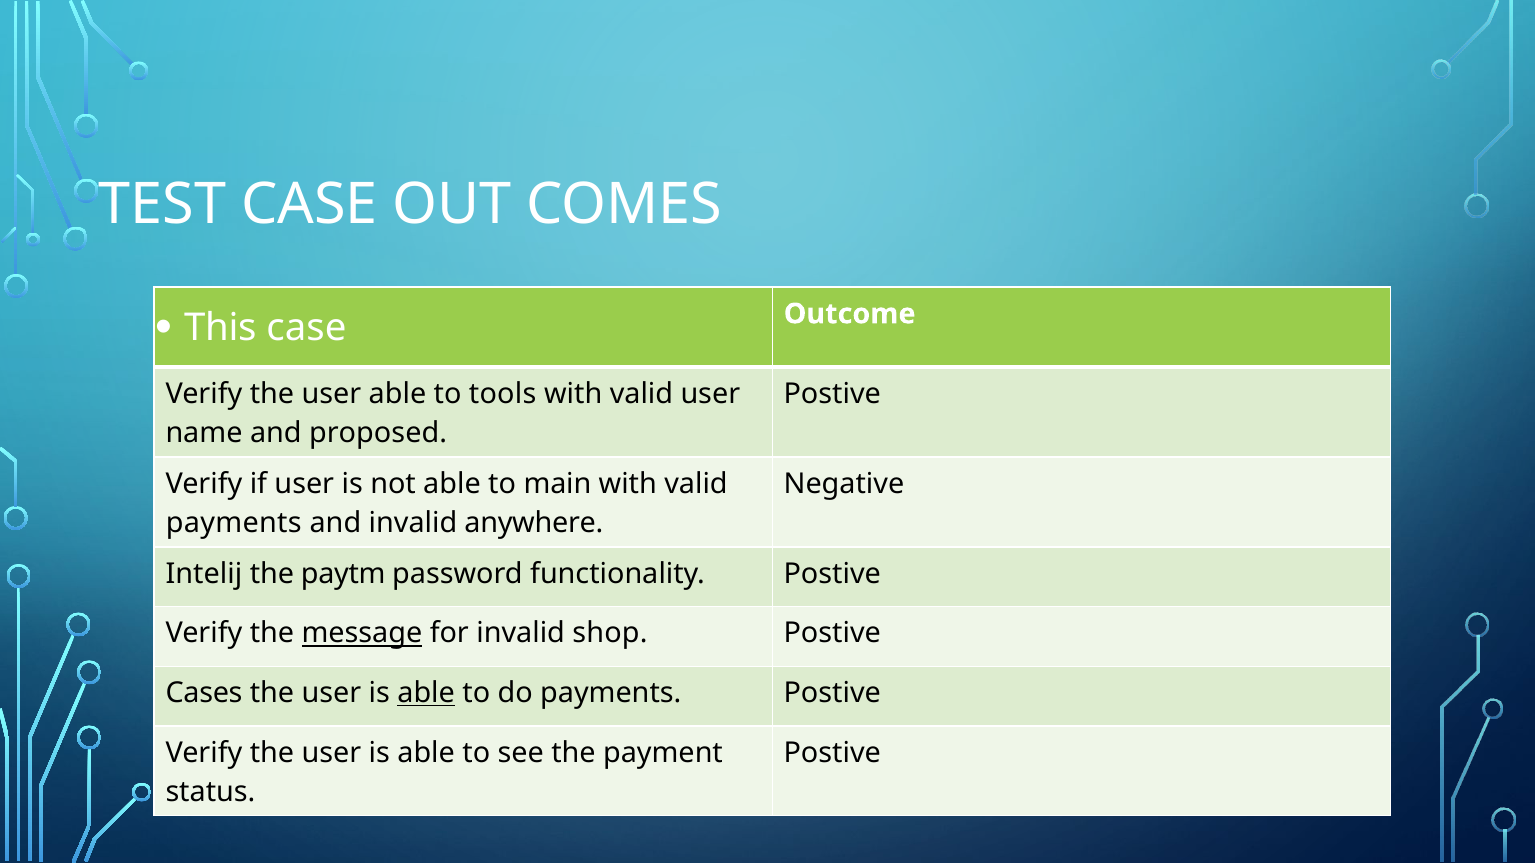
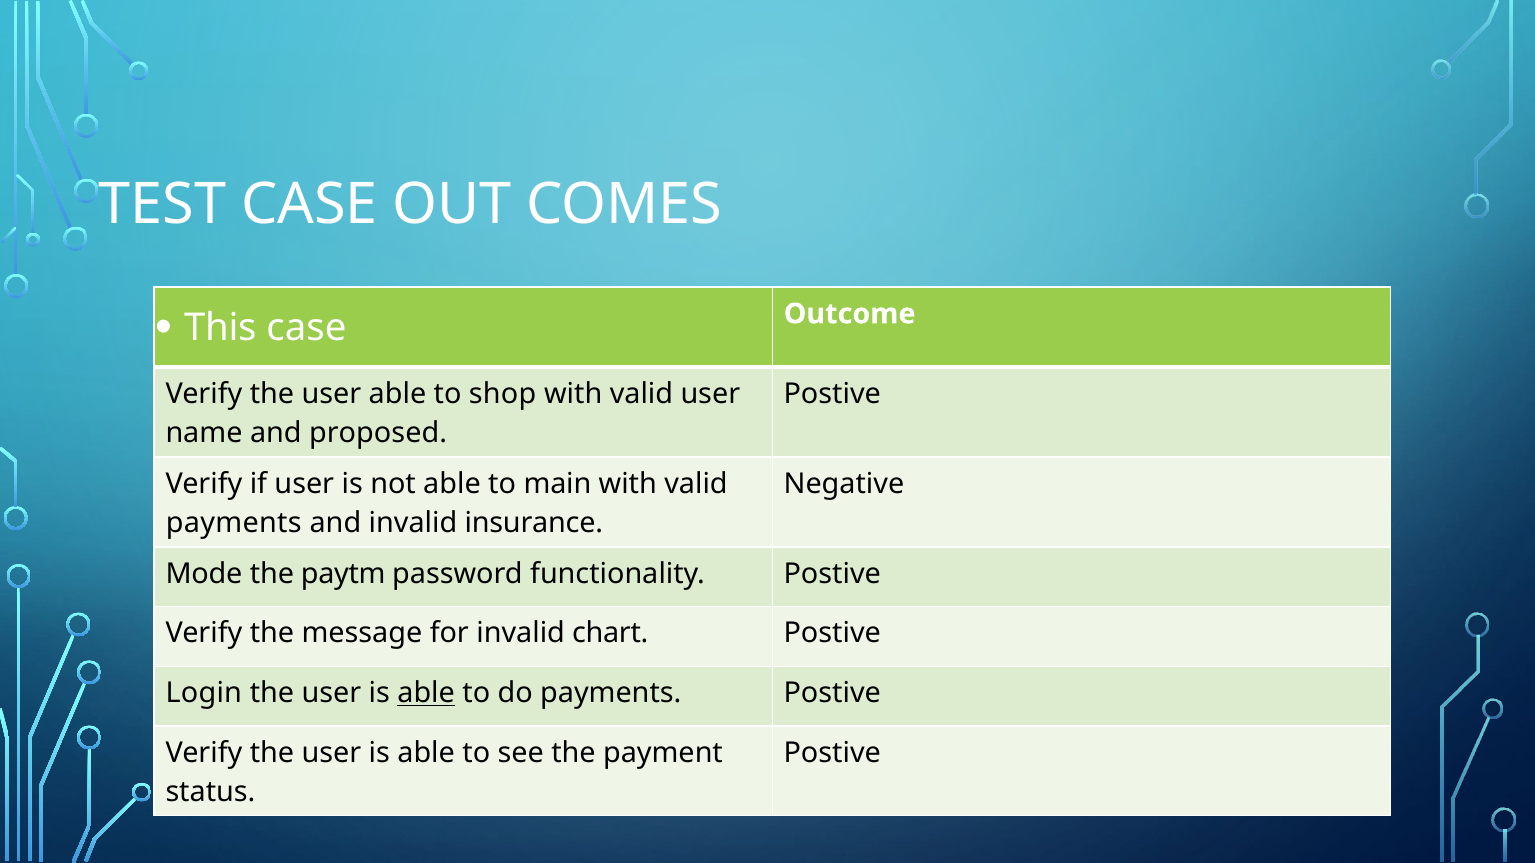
tools: tools -> shop (503, 394)
anywhere: anywhere -> insurance (534, 523)
Intelij: Intelij -> Mode (204, 574)
message underline: present -> none (362, 634)
shop: shop -> chart (610, 634)
Cases: Cases -> Login (204, 694)
